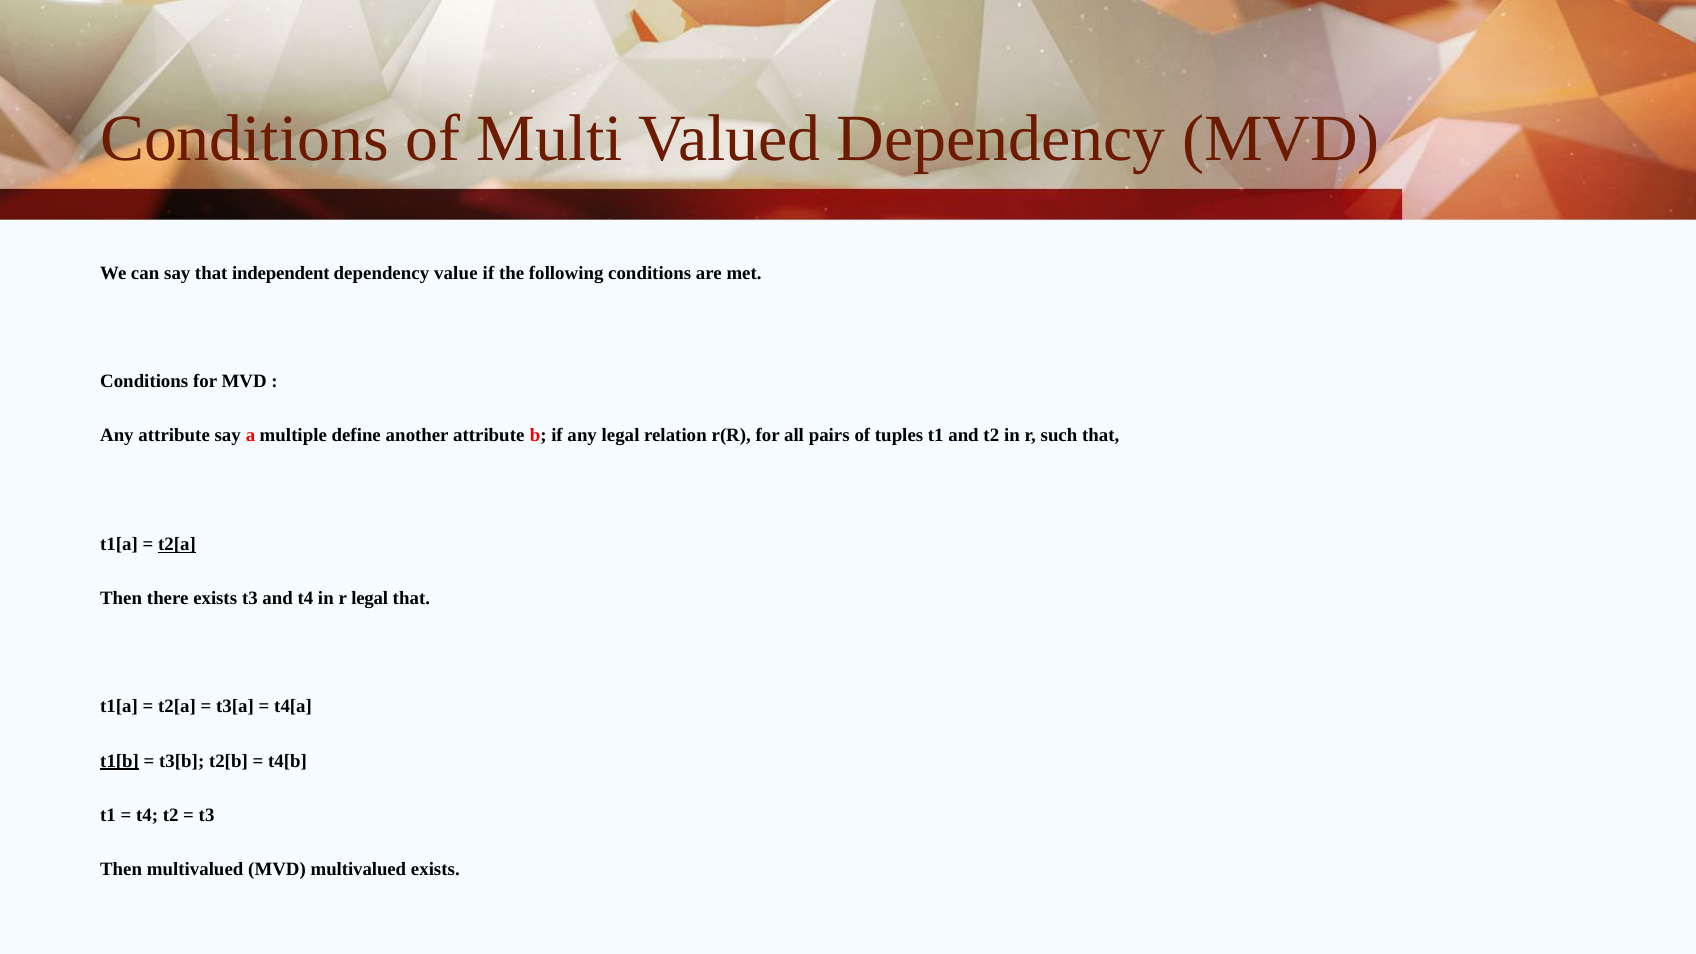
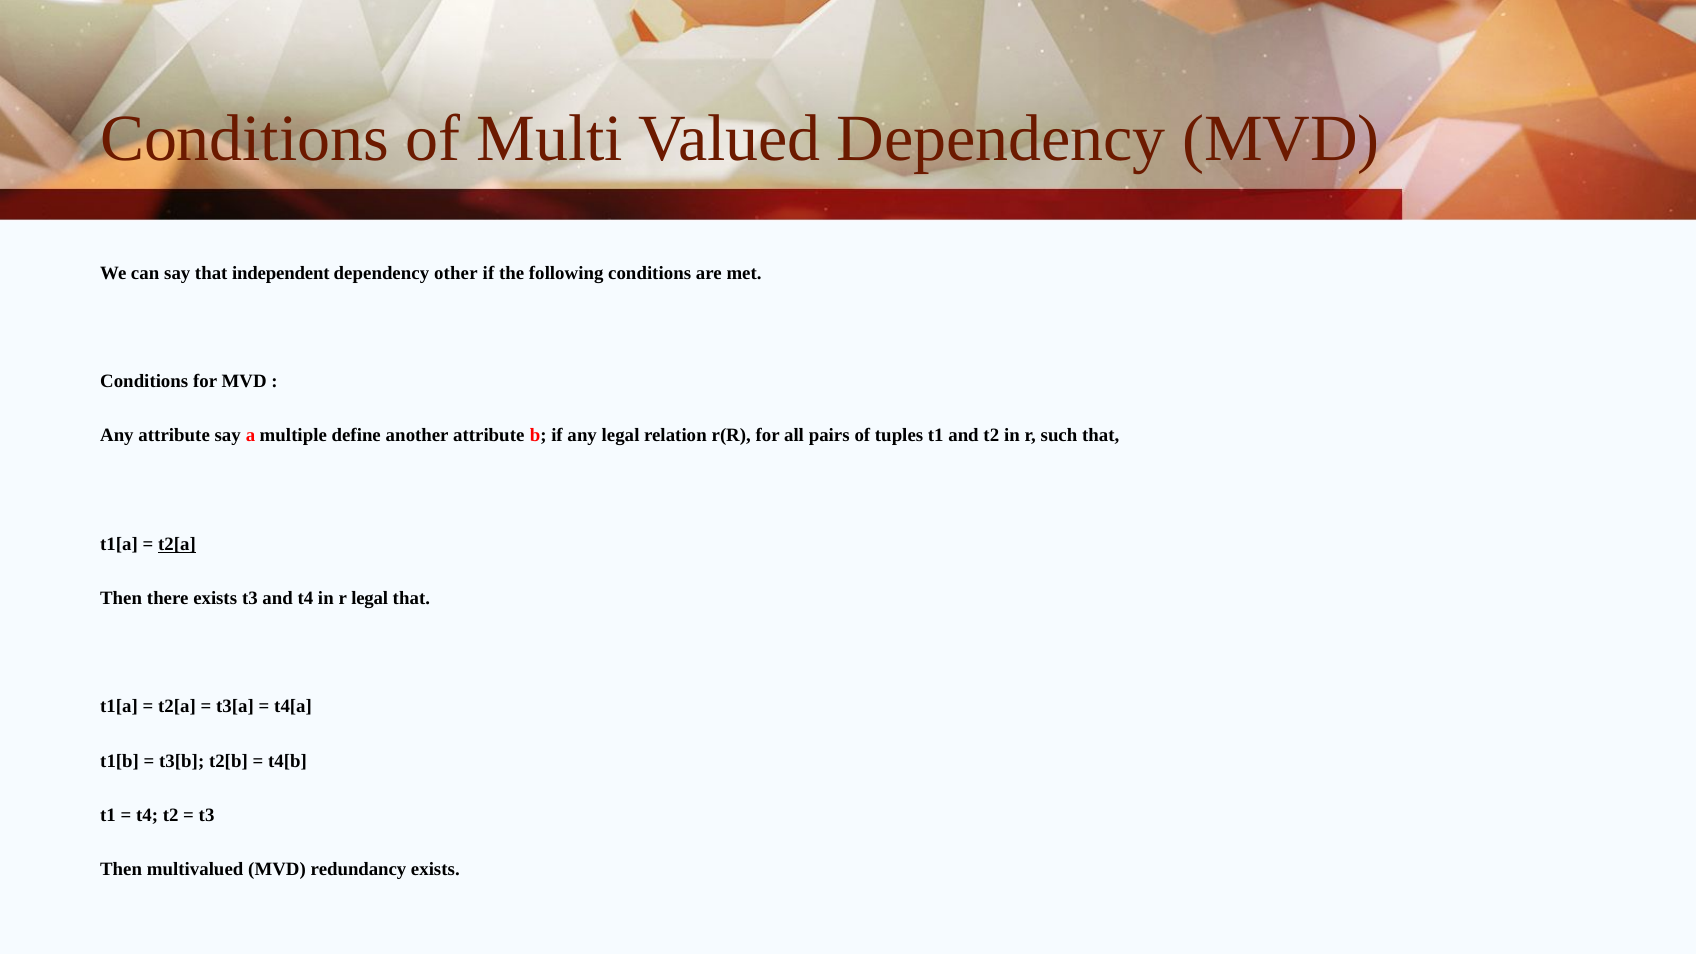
value: value -> other (456, 273)
t1[b underline: present -> none (120, 761)
MVD multivalued: multivalued -> redundancy (358, 869)
